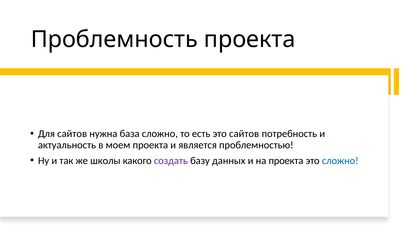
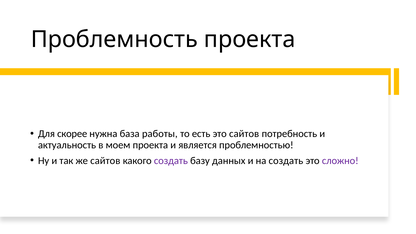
Для сайтов: сайтов -> скорее (72, 134)
база сложно: сложно -> работы (160, 134)
же школы: школы -> сайтов (105, 161)
на проекта: проекта -> создать (286, 161)
сложно colour: blue -> purple (340, 161)
